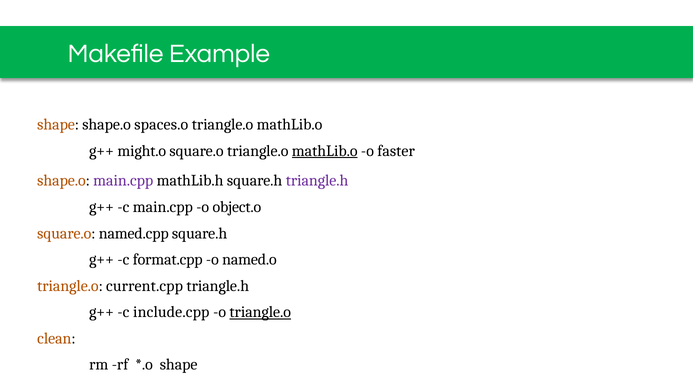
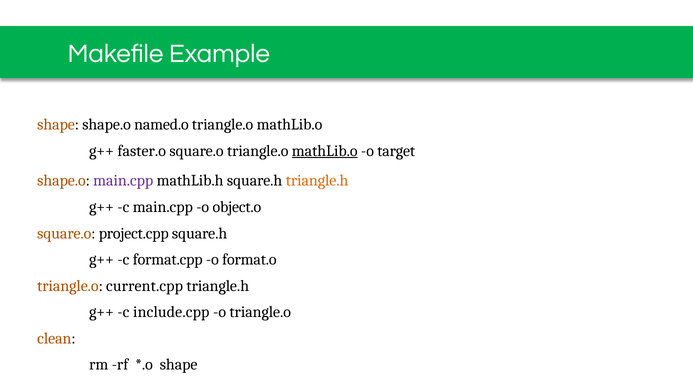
spaces.o: spaces.o -> named.o (161, 124)
might.o: might.o -> faster.o (142, 151)
faster: faster -> target (396, 151)
triangle.h colour: purple -> orange (317, 180)
named.cpp: named.cpp -> project.cpp (134, 233)
named.o: named.o -> format.o (249, 260)
triangle.o underline: present -> none (260, 312)
